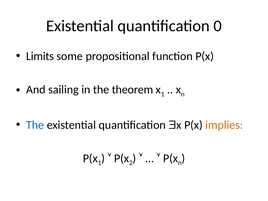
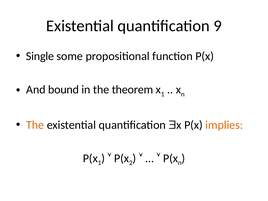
0: 0 -> 9 (218, 26)
Limits: Limits -> Single (40, 56)
sailing: sailing -> bound (64, 90)
The colour: blue -> orange (35, 125)
